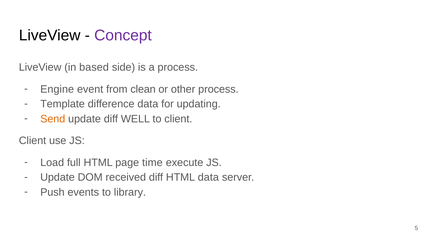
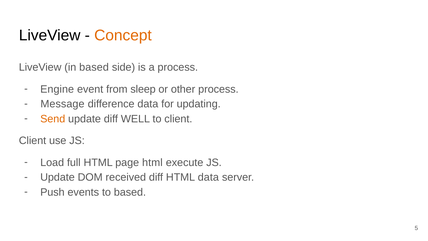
Concept colour: purple -> orange (123, 35)
clean: clean -> sleep (143, 89)
Template: Template -> Message (62, 104)
page time: time -> html (152, 162)
to library: library -> based (130, 192)
